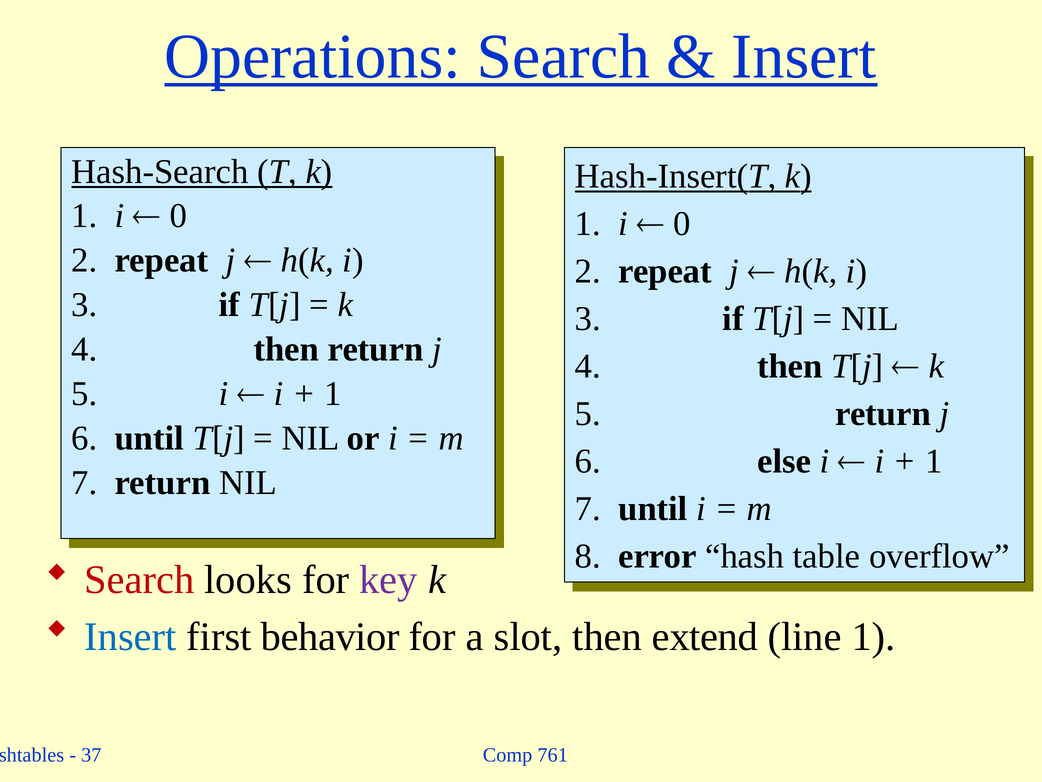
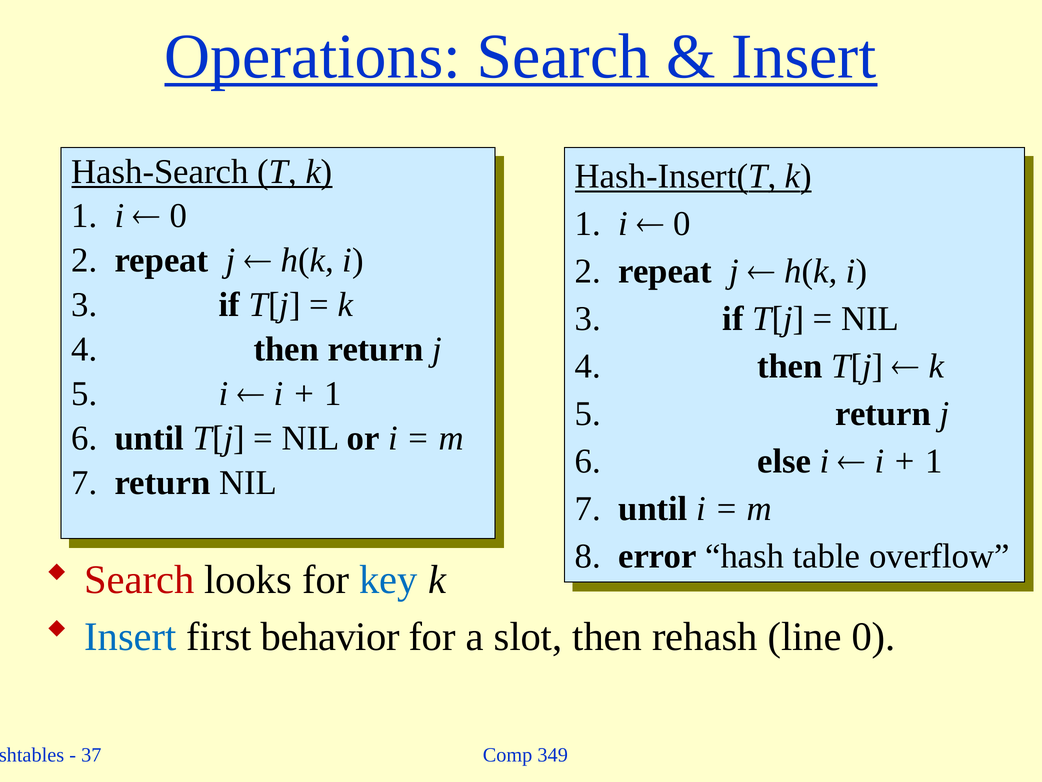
key colour: purple -> blue (388, 579)
extend: extend -> rehash (705, 636)
line 1: 1 -> 0 (874, 636)
761: 761 -> 349 (553, 755)
